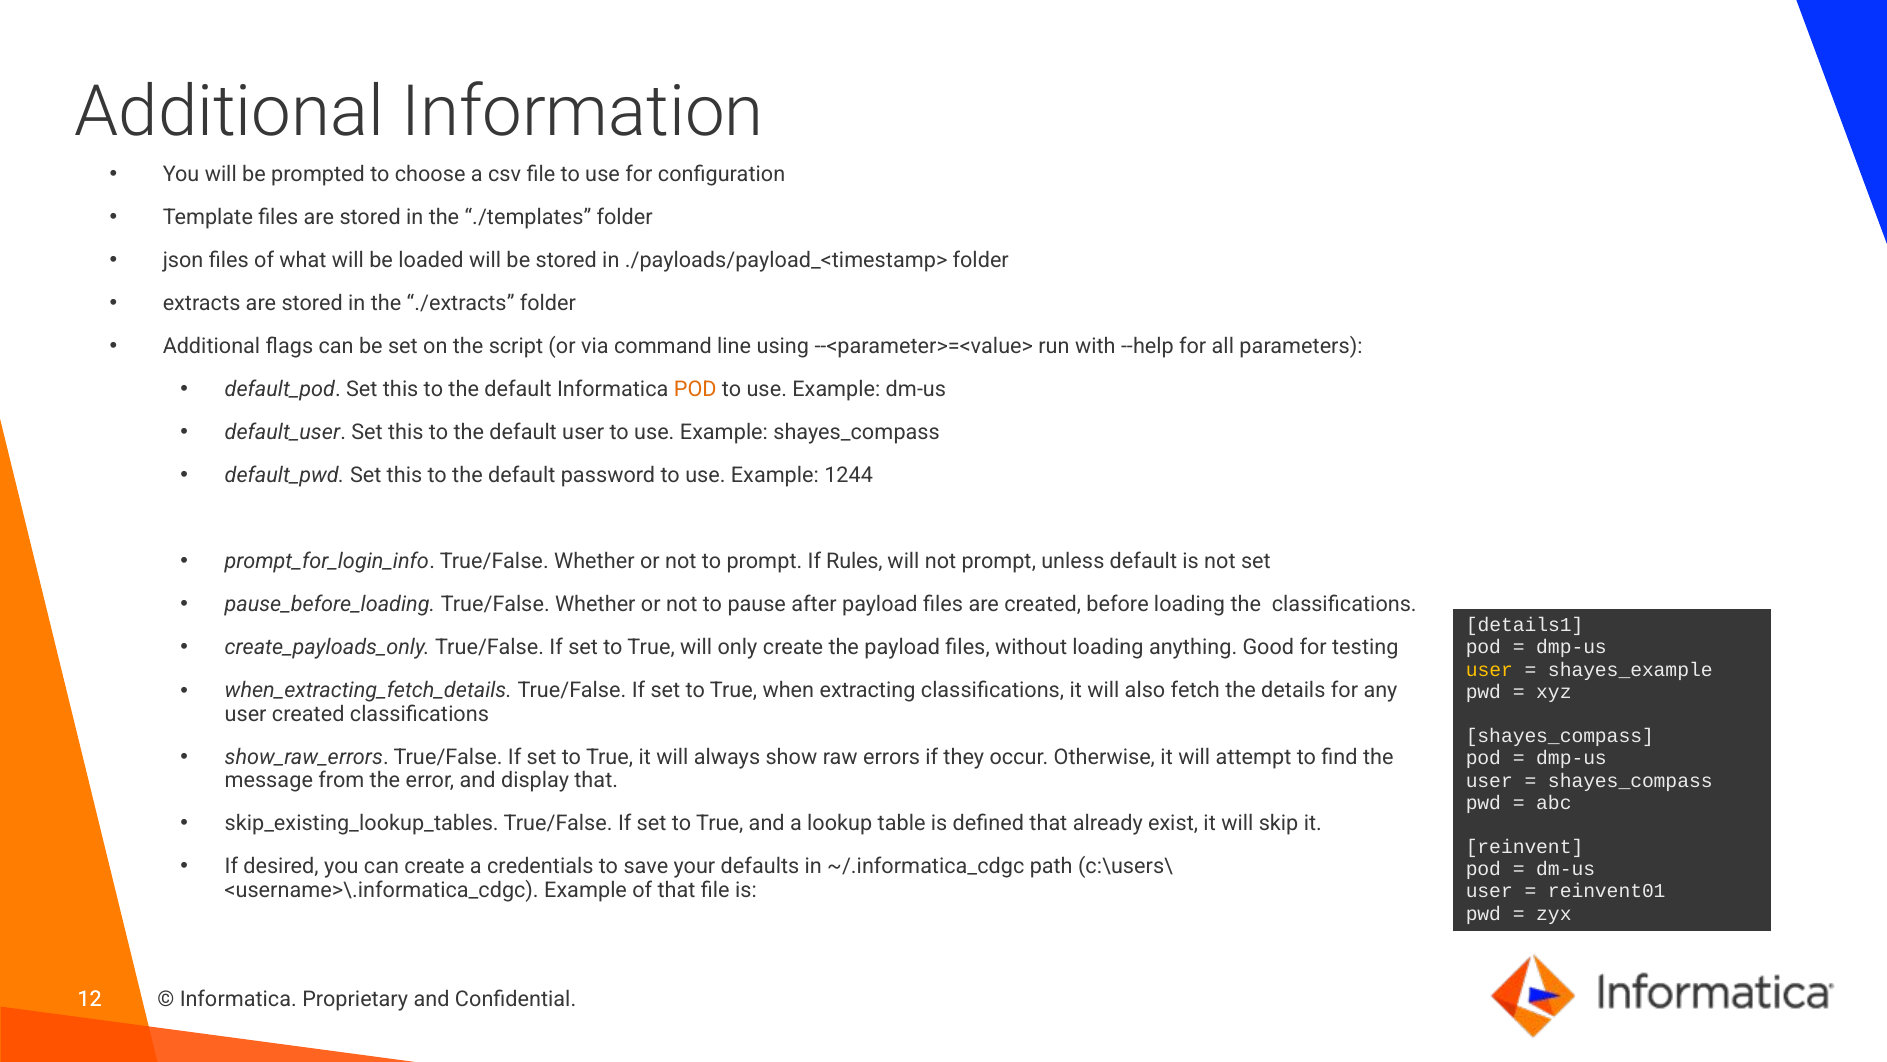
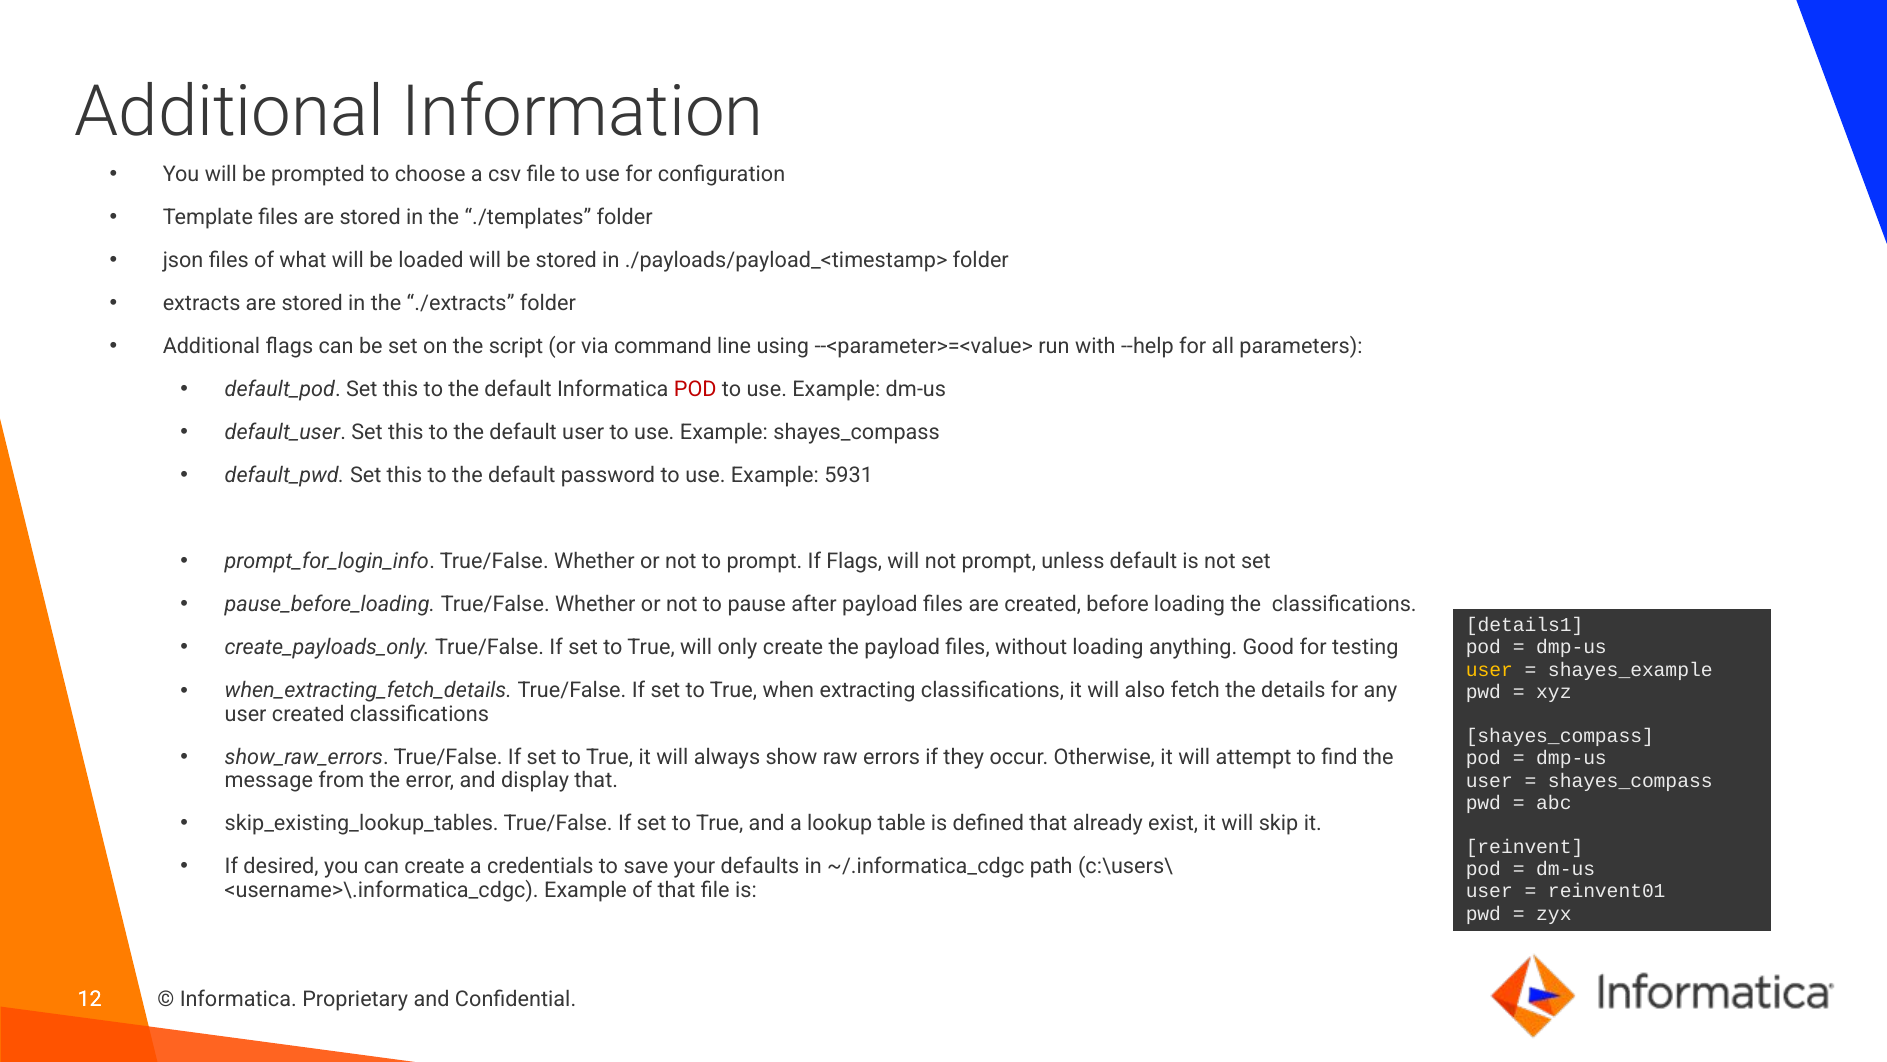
POD colour: orange -> red (695, 389)
1244: 1244 -> 5931 (849, 476)
If Rules: Rules -> Flags (854, 562)
